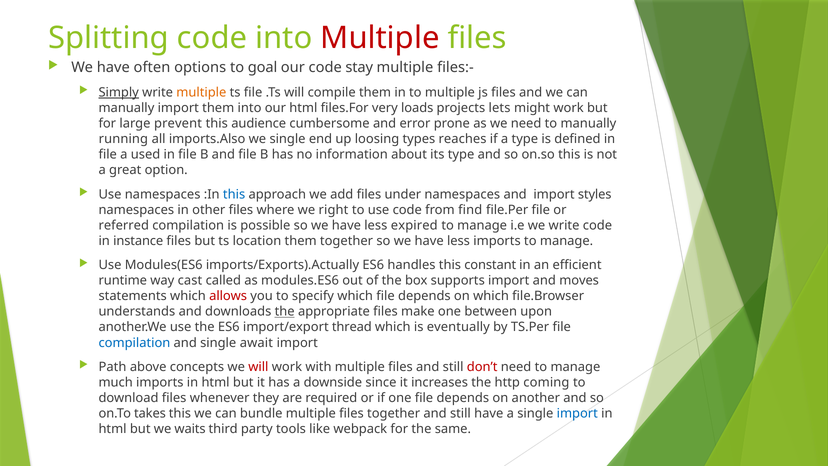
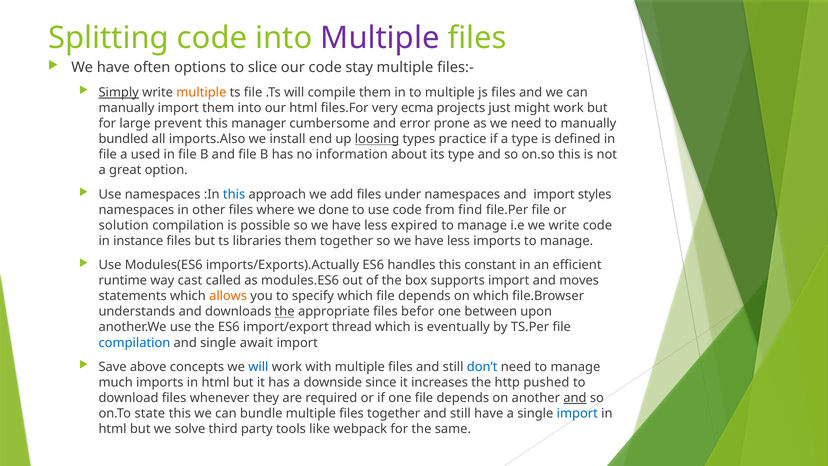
Multiple colour: red -> purple (380, 38)
goal: goal -> slice (263, 67)
loads: loads -> ecma (417, 108)
lets: lets -> just (500, 108)
audience: audience -> manager (259, 123)
running: running -> bundled (123, 139)
we single: single -> install (288, 139)
loosing underline: none -> present (377, 139)
reaches: reaches -> practice (463, 139)
right: right -> done (334, 210)
referred: referred -> solution (124, 225)
location: location -> libraries (257, 241)
allows colour: red -> orange (228, 296)
make: make -> befor (418, 312)
Path: Path -> Save (113, 367)
will colour: red -> blue (258, 367)
don’t colour: red -> blue (482, 367)
coming: coming -> pushed (546, 382)
and underline: none -> present (575, 398)
takes: takes -> state (150, 413)
waits: waits -> solve (190, 429)
